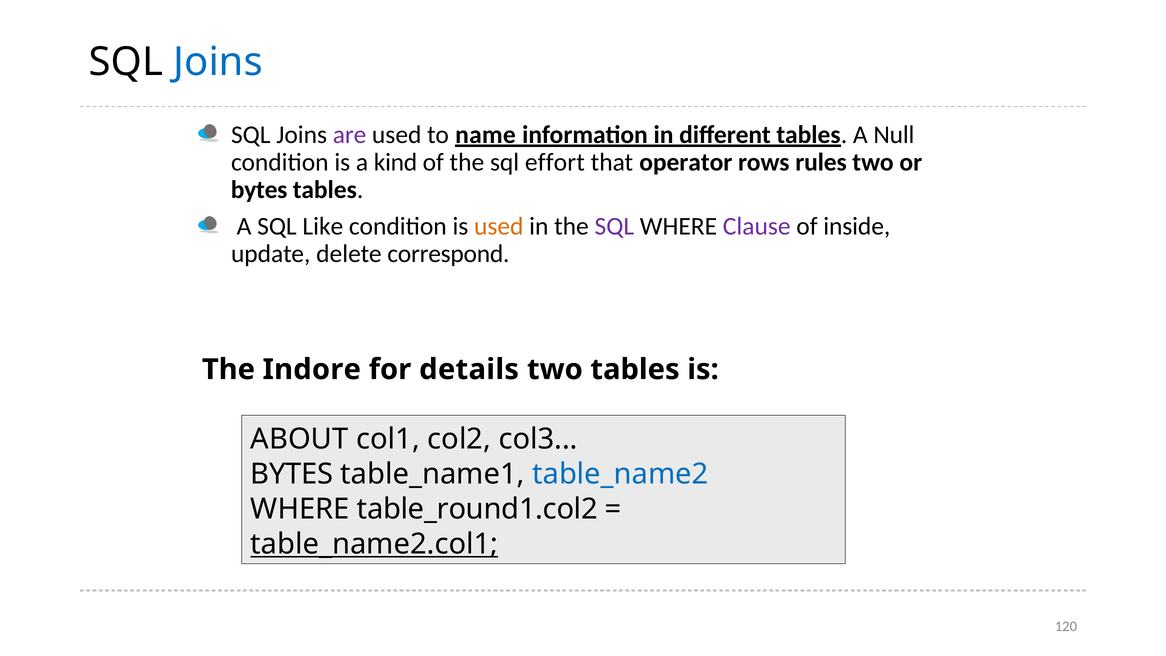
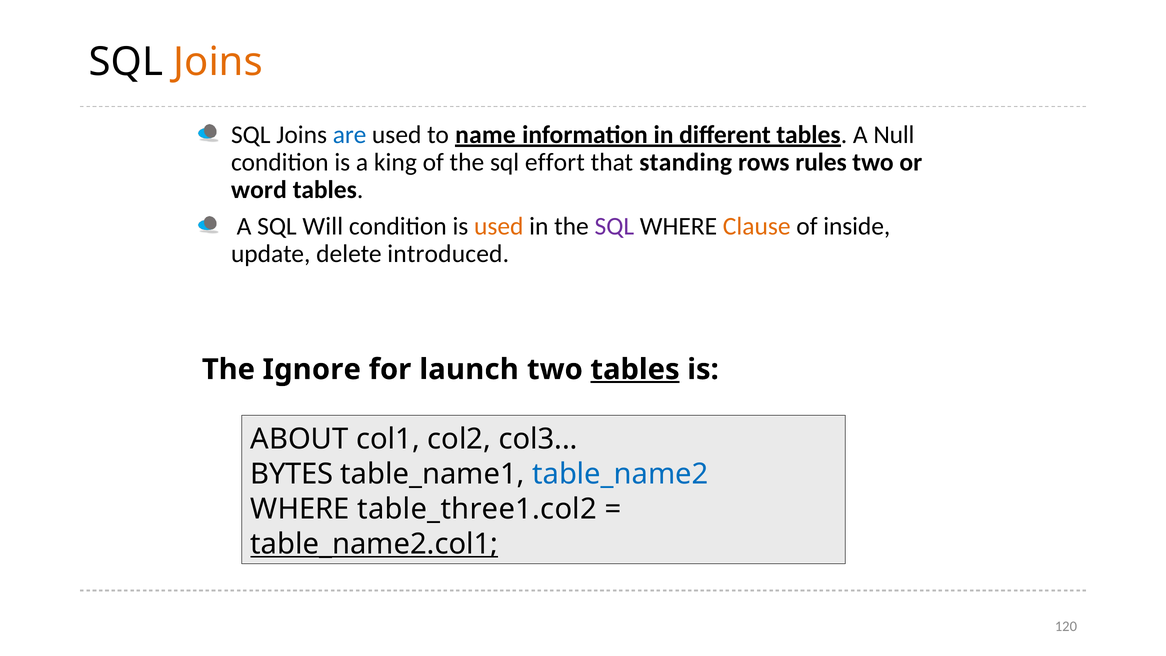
Joins colour: blue -> orange (218, 62)
are colour: purple -> blue (350, 135)
kind: kind -> king (395, 162)
operator: operator -> standing (686, 162)
bytes: bytes -> word (259, 190)
Like: Like -> Will (323, 226)
Clause colour: purple -> orange (757, 226)
correspond: correspond -> introduced (448, 254)
Indore: Indore -> Ignore (312, 369)
details: details -> launch (469, 369)
tables underline: none -> present (635, 369)
table_round1.col2: table_round1.col2 -> table_three1.col2 (477, 509)
